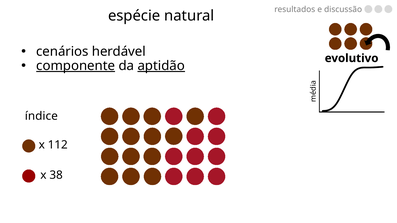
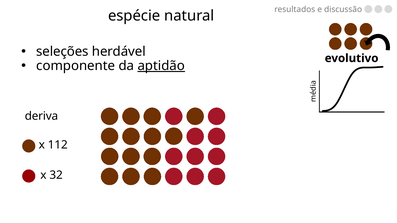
cenários: cenários -> seleções (62, 52)
componente underline: present -> none (76, 66)
índice: índice -> deriva (41, 116)
38: 38 -> 32 (56, 175)
